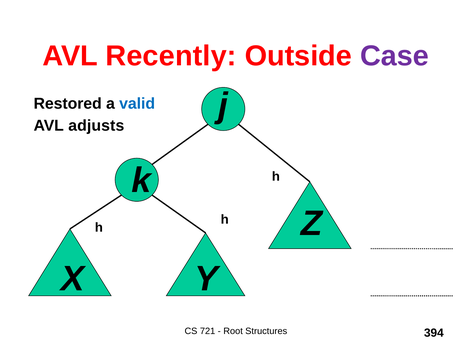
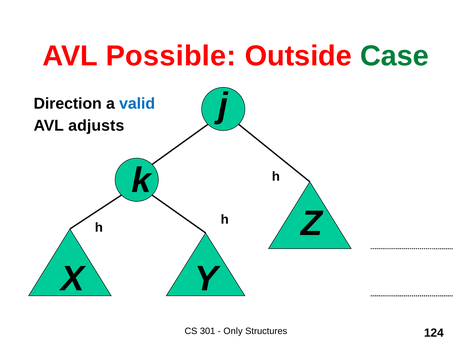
Recently: Recently -> Possible (171, 56)
Case colour: purple -> green (394, 56)
Restored: Restored -> Direction (68, 104)
721: 721 -> 301 (208, 331)
Root: Root -> Only (233, 331)
394: 394 -> 124 (434, 333)
